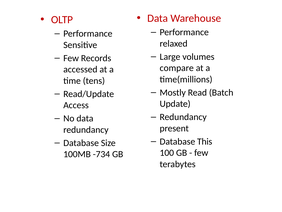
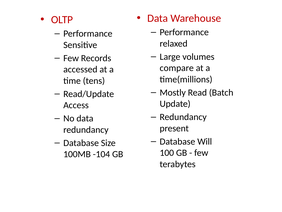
This: This -> Will (205, 141)
-734: -734 -> -104 (101, 154)
